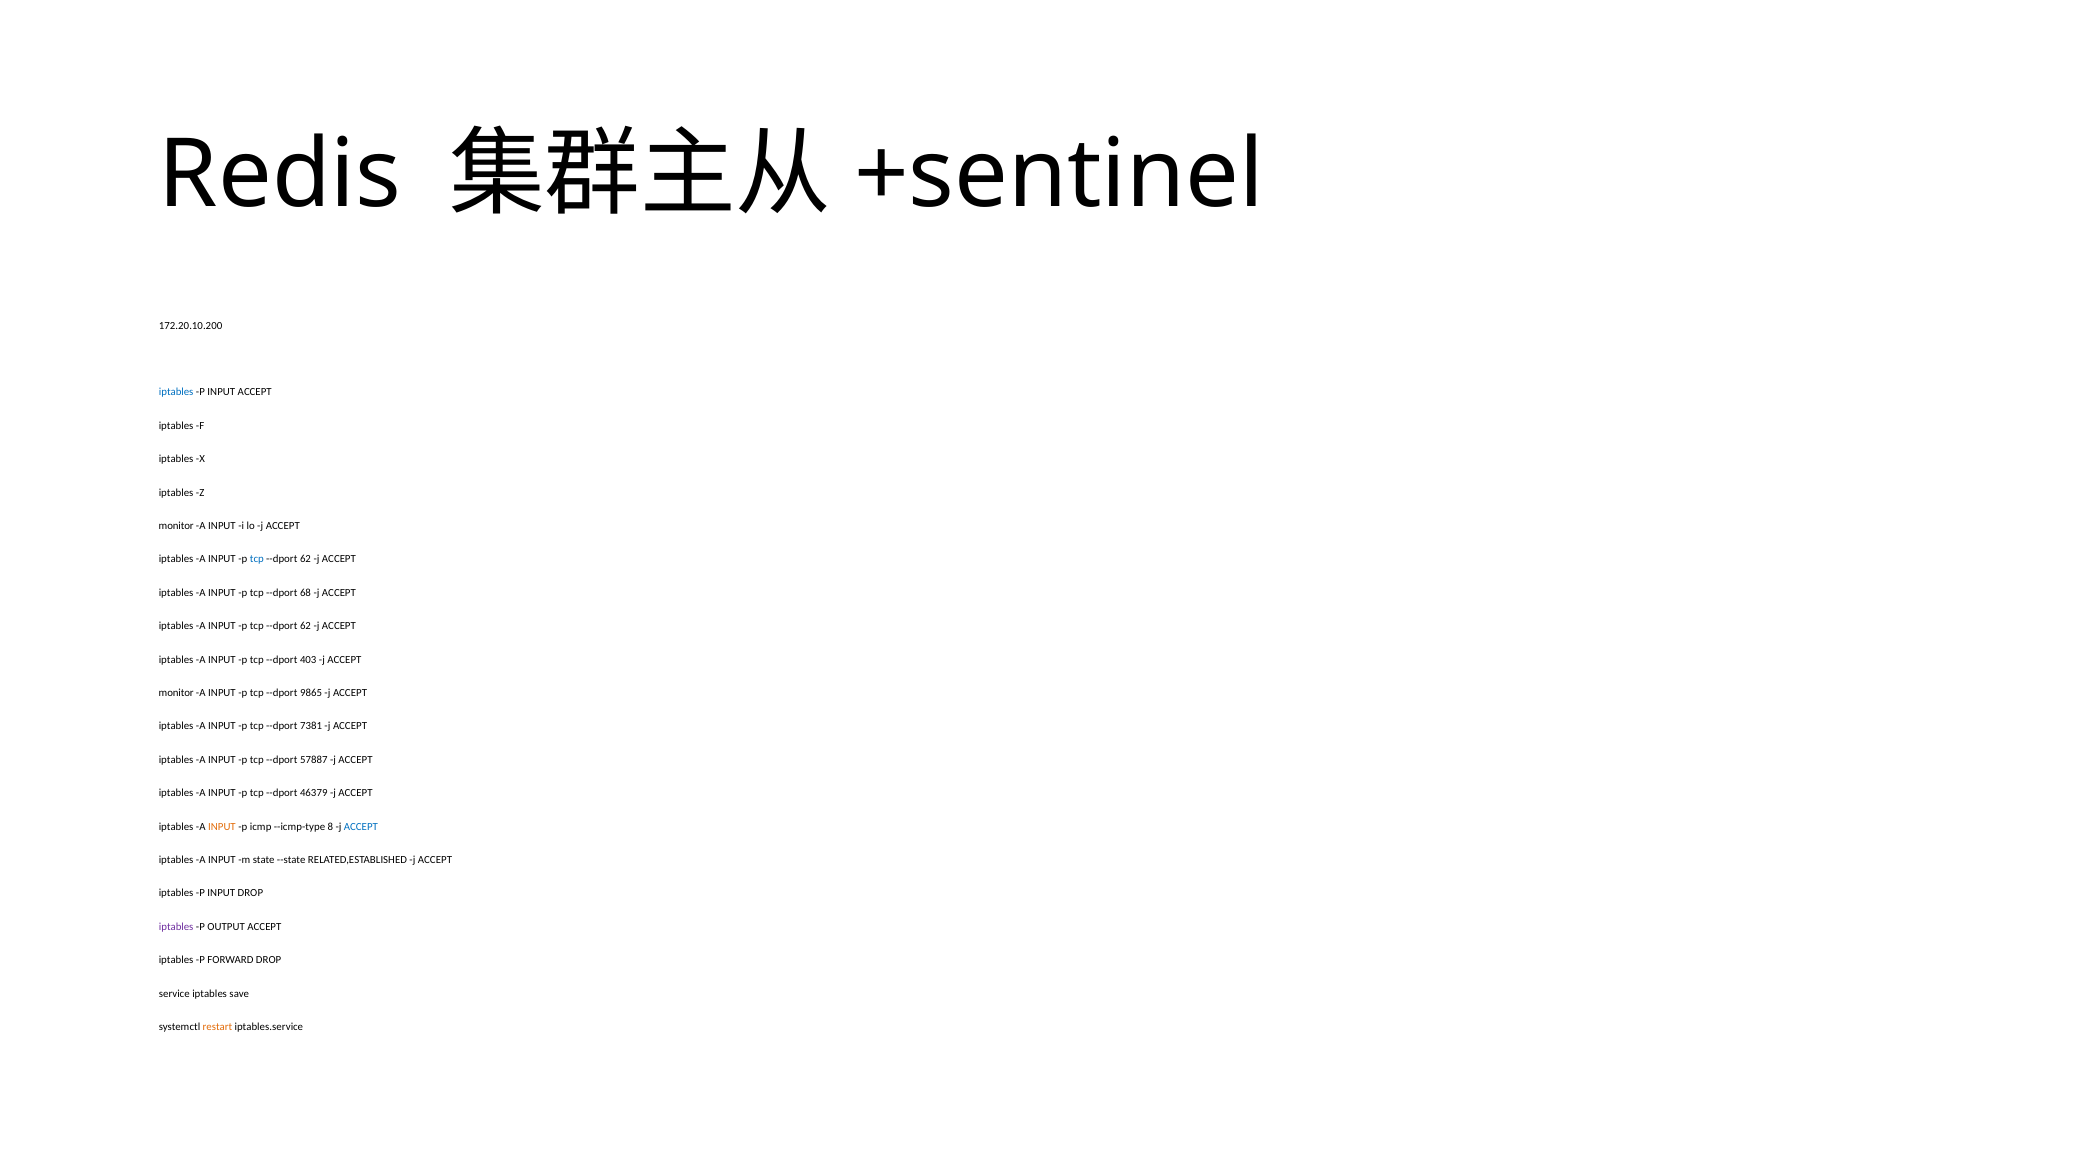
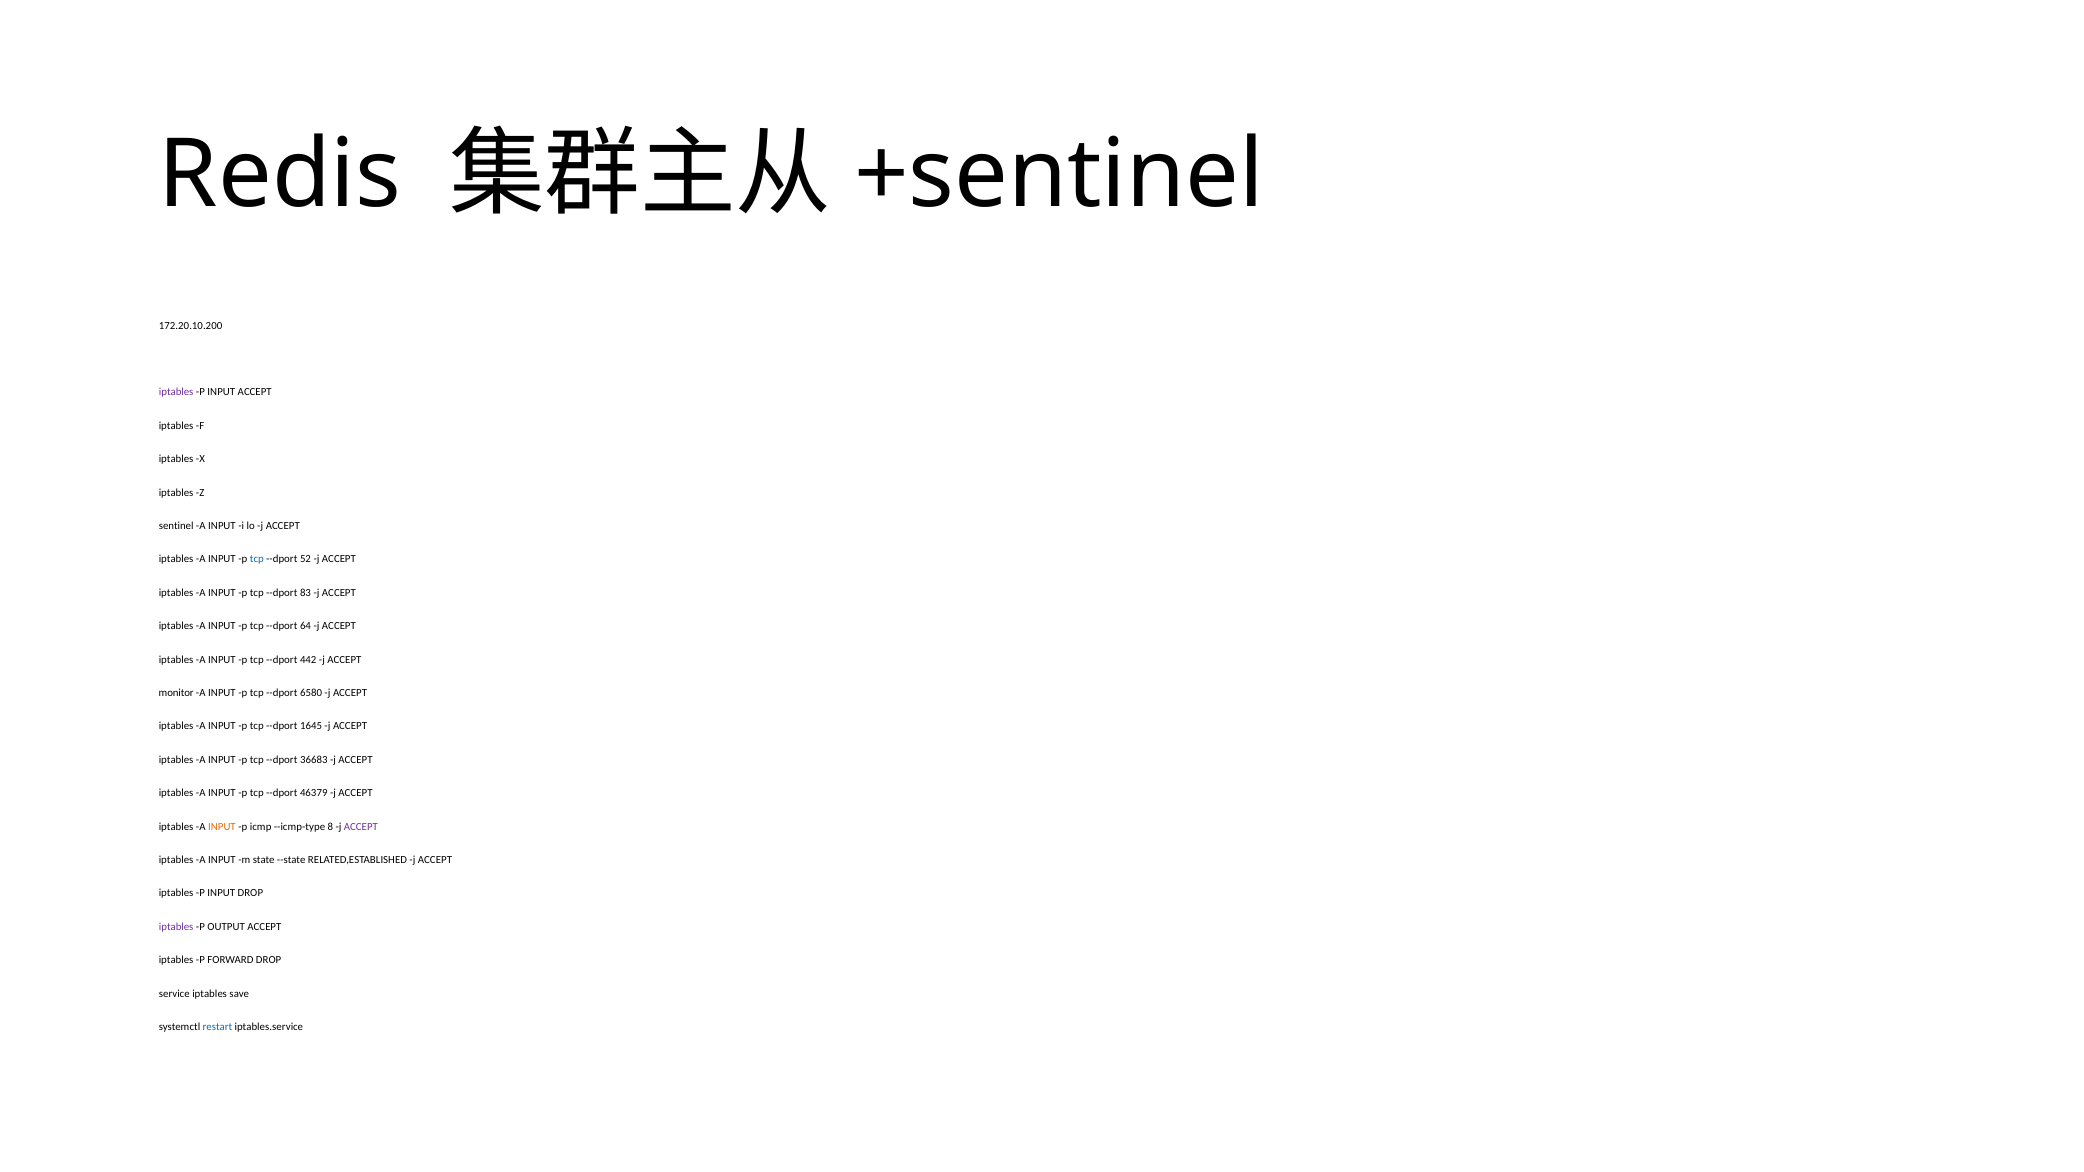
iptables colour: blue -> purple (176, 392)
monitor: monitor -> sentinel (176, 526)
62: 62 -> 52 (306, 559)
68: 68 -> 83 (306, 593)
62: 62 -> 64 (306, 626)
403: 403 -> 442 (308, 660)
9865: 9865 -> 6580 (311, 693)
7381: 7381 -> 1645 (311, 727)
57887: 57887 -> 36683 (314, 760)
ACCEPT colour: blue -> purple (361, 827)
restart colour: orange -> blue (217, 1027)
